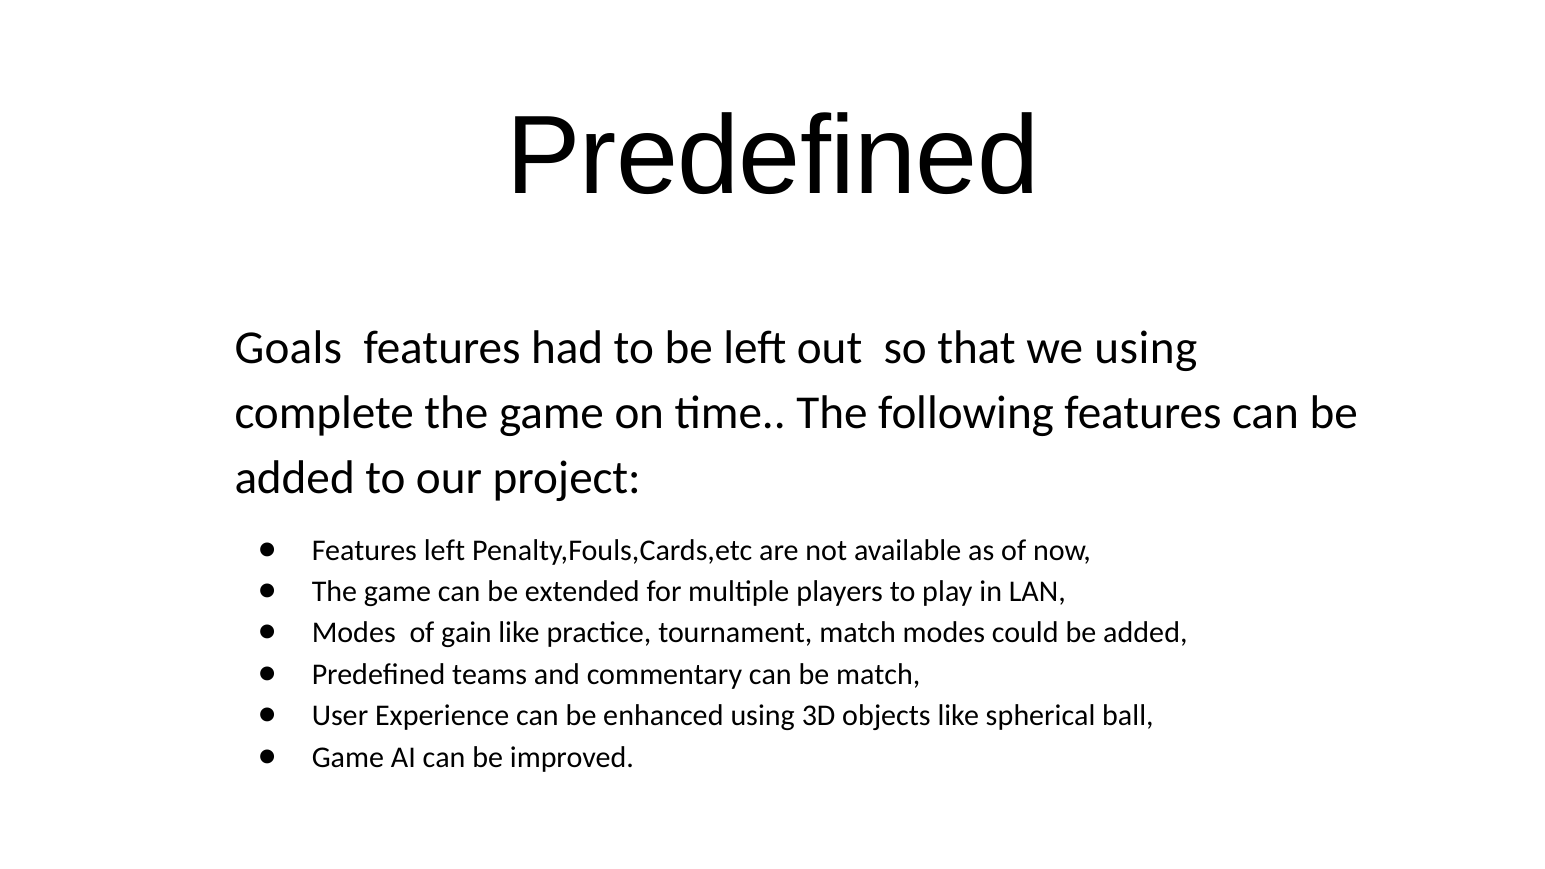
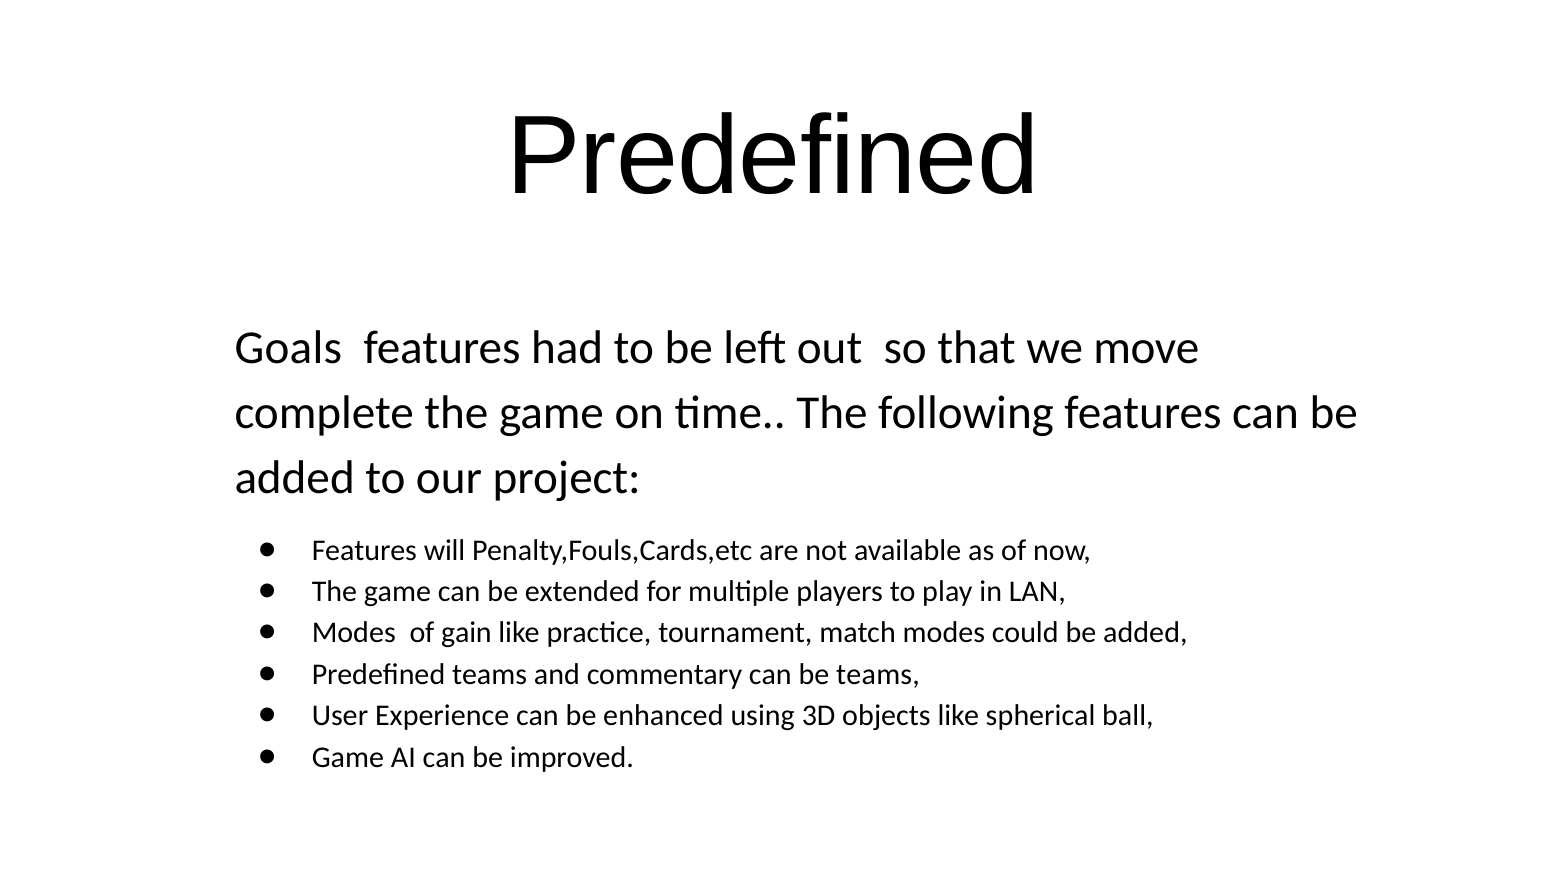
we using: using -> move (1146, 348)
Features left: left -> will (445, 550)
be match: match -> teams (878, 674)
